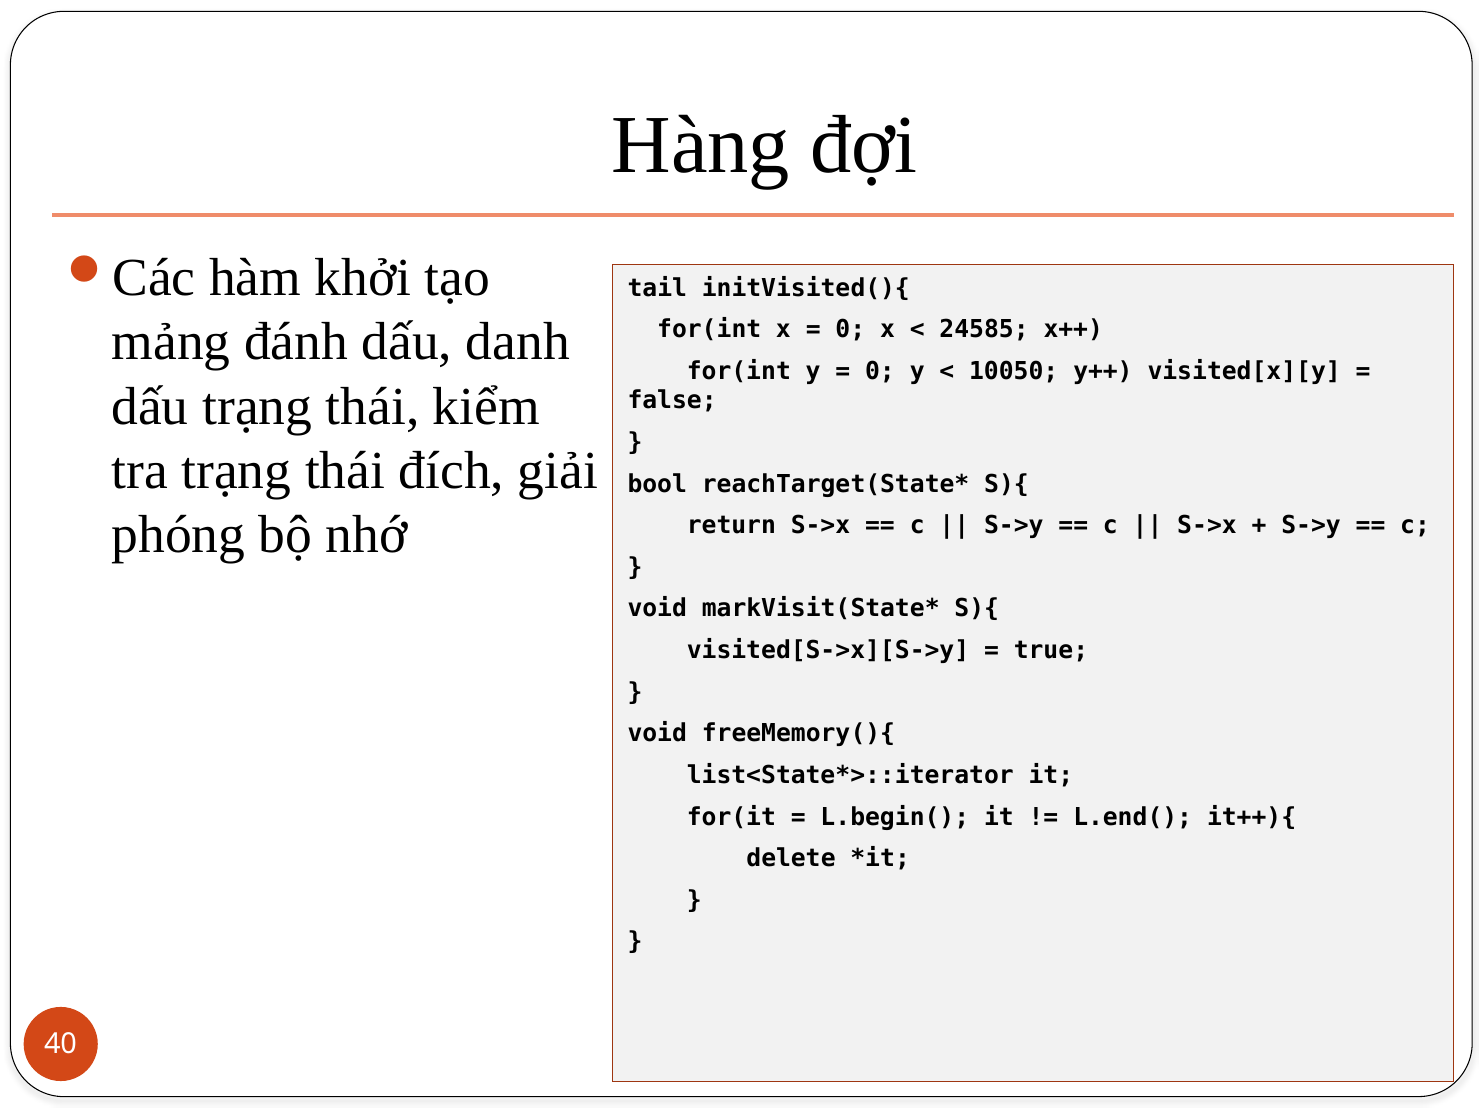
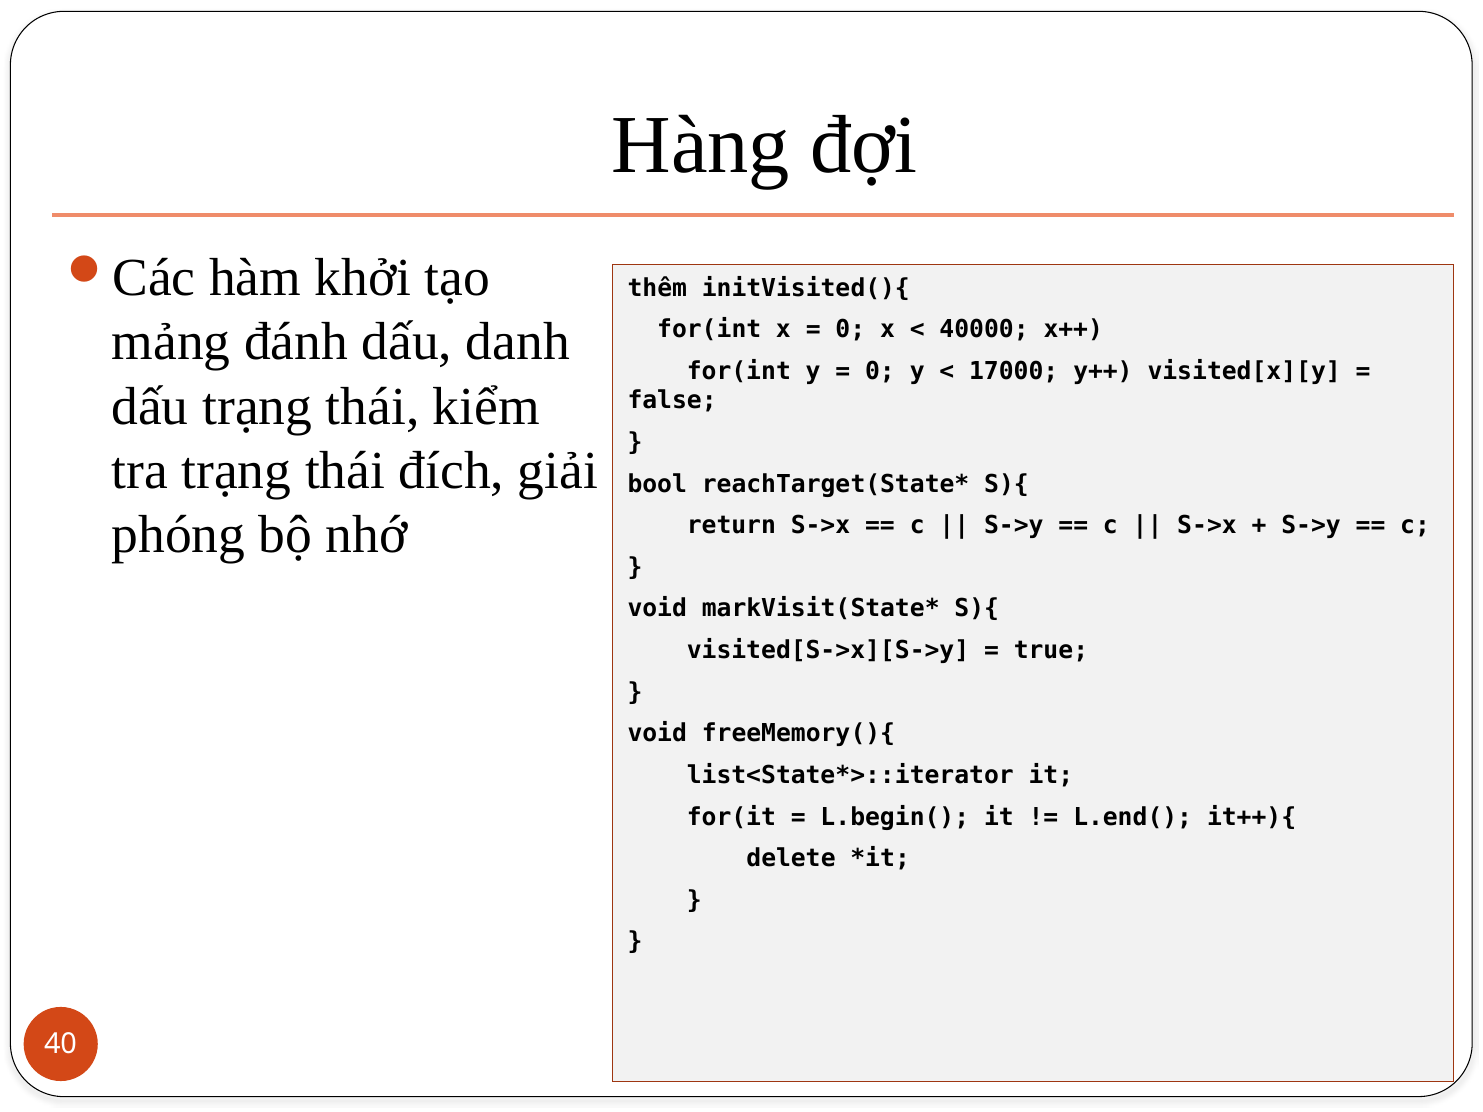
tail: tail -> thêm (657, 288)
24585: 24585 -> 40000 (984, 330)
10050: 10050 -> 17000 (1014, 371)
